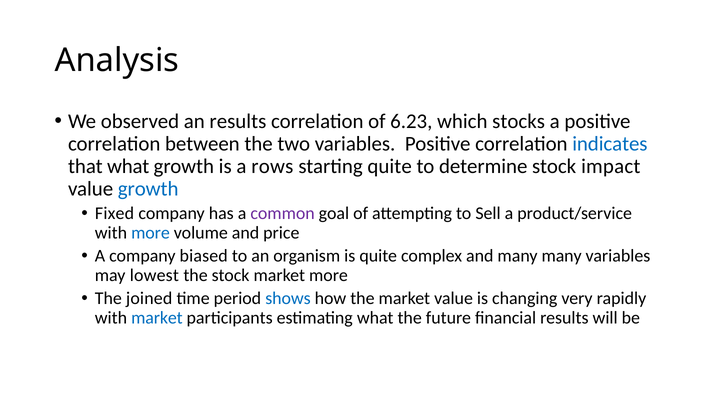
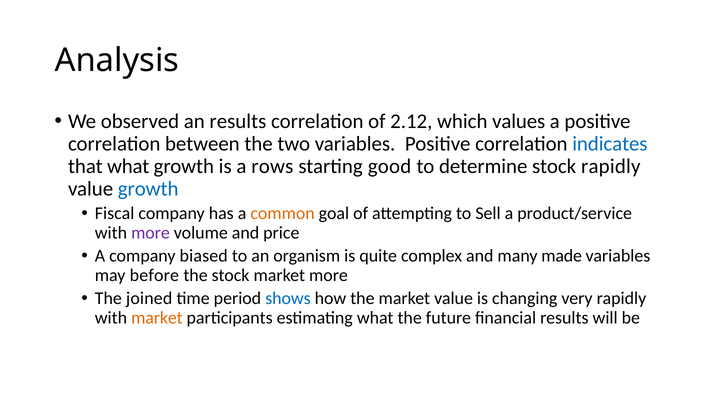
6.23: 6.23 -> 2.12 (411, 121)
stocks: stocks -> values (519, 121)
starting quite: quite -> good (390, 166)
stock impact: impact -> rapidly (611, 166)
Fixed: Fixed -> Fiscal (115, 213)
common colour: purple -> orange (283, 213)
more colour: blue -> purple (150, 233)
many many: many -> made (562, 256)
lowest: lowest -> before (154, 275)
market colour: blue -> orange (157, 317)
